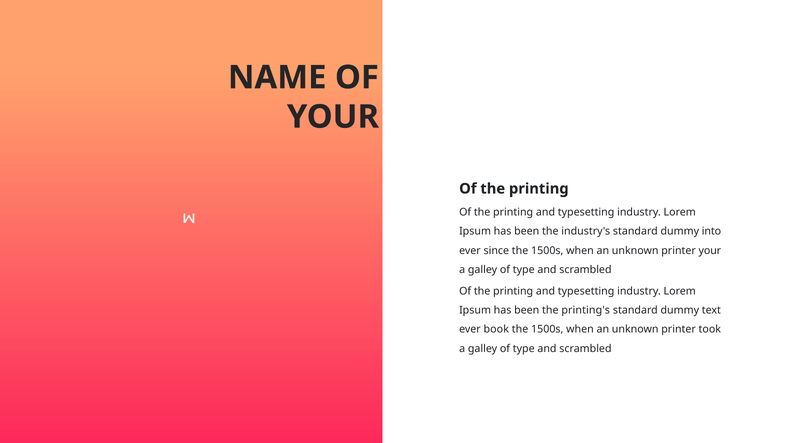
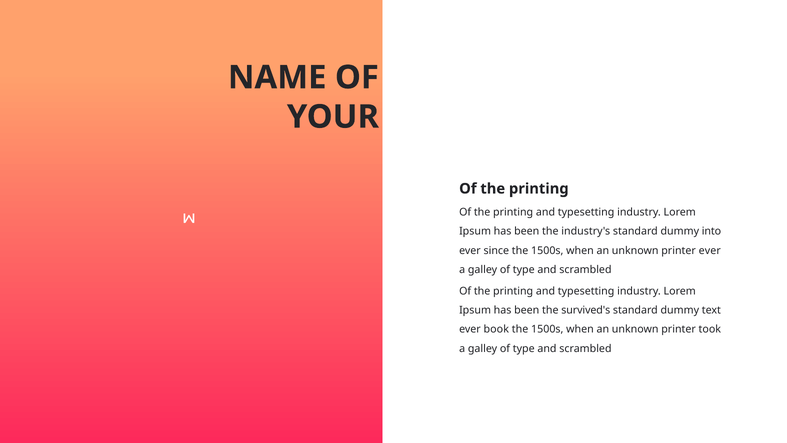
printer your: your -> ever (710, 250)
printing's: printing's -> survived's (586, 310)
